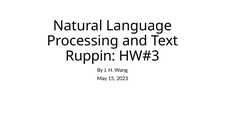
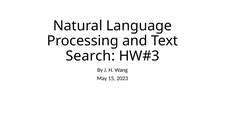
Ruppin: Ruppin -> Search (90, 56)
